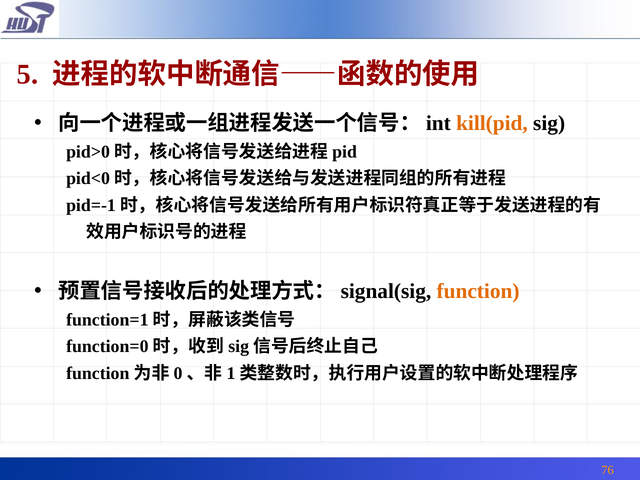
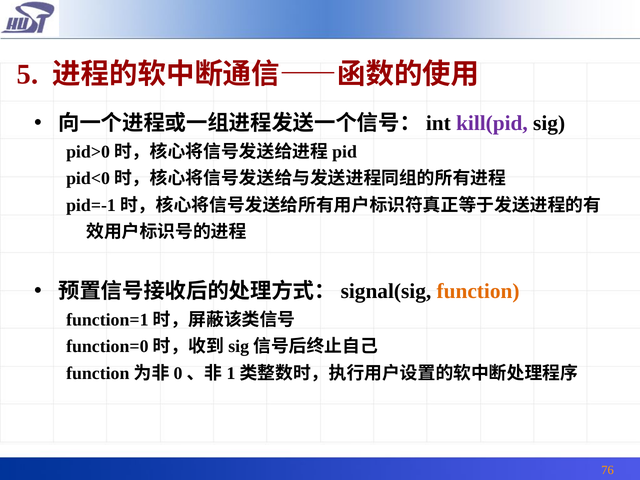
kill(pid colour: orange -> purple (492, 123)
